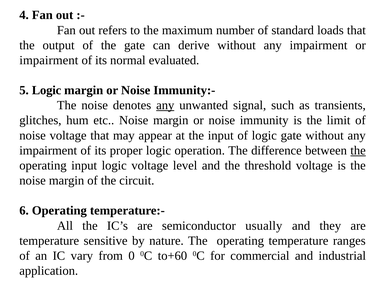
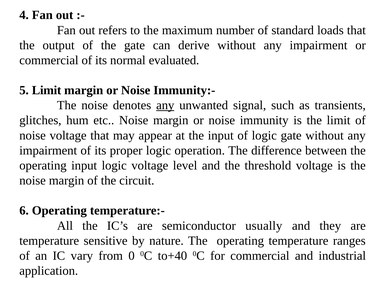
impairment: impairment -> commercial (49, 60)
5 Logic: Logic -> Limit (47, 90)
the underline: present -> none (358, 150)
to+60: to+60 -> to+40 (172, 256)
